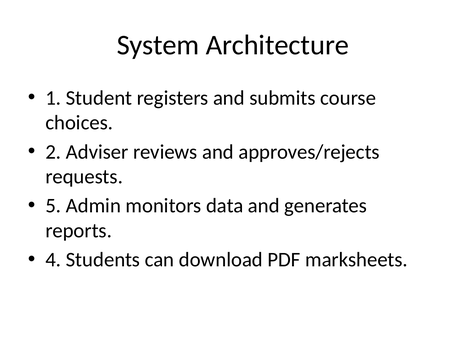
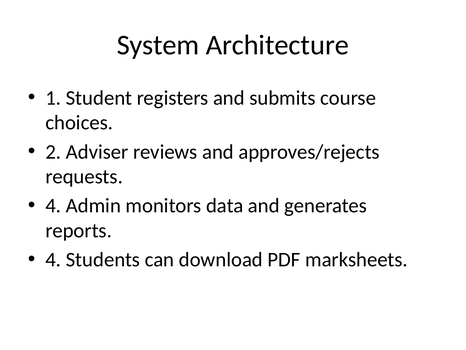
5: 5 -> 4 (53, 205)
